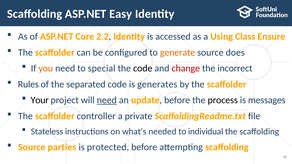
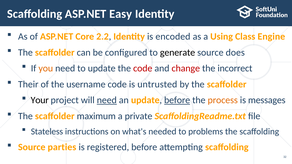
accessed: accessed -> encoded (173, 37)
Ensure: Ensure -> Engine (271, 37)
generate colour: orange -> black (178, 53)
to special: special -> update (102, 68)
code colour: black -> red (143, 68)
Rules: Rules -> Their (28, 84)
separated: separated -> username (86, 84)
generates: generates -> untrusted (157, 84)
before underline: none -> present (177, 100)
process colour: black -> orange (223, 100)
controller: controller -> maximum (96, 116)
individual: individual -> problems (206, 132)
protected: protected -> registered (108, 147)
